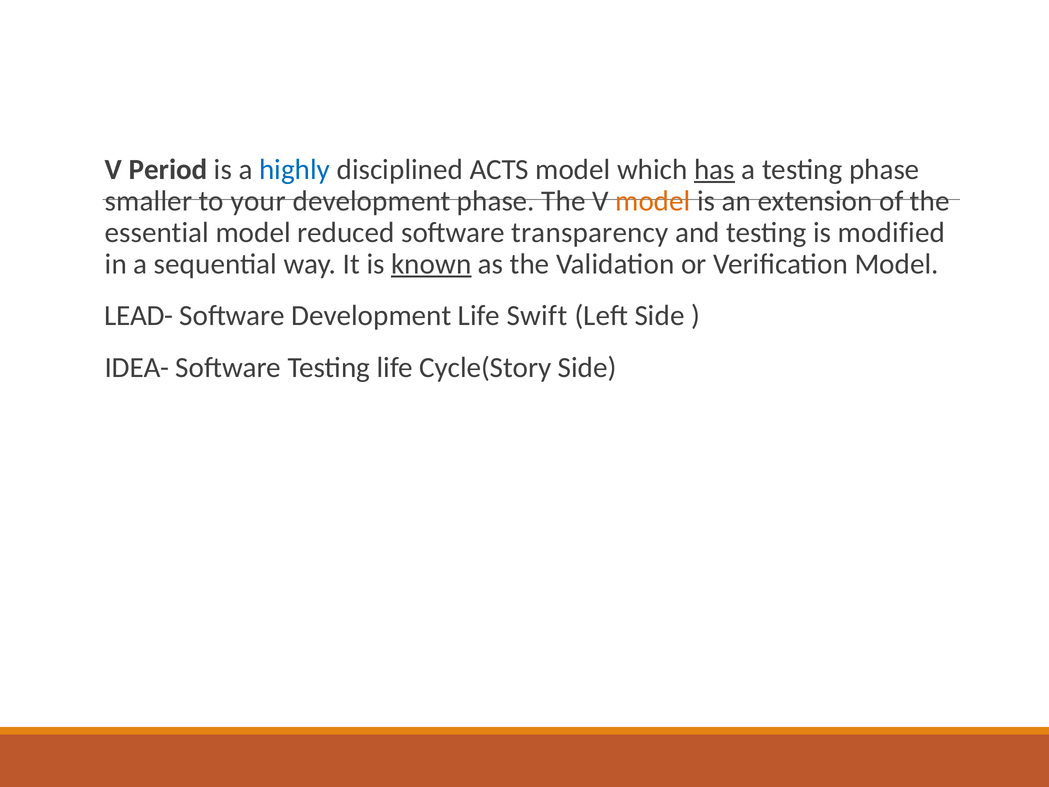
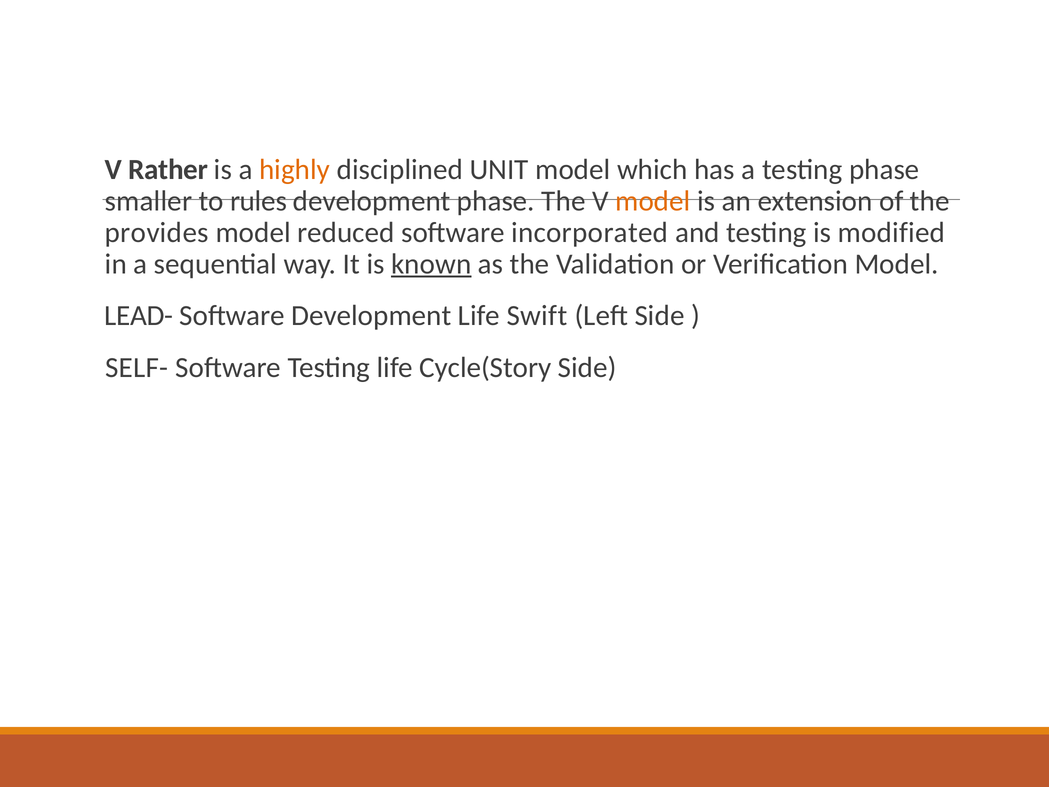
Period: Period -> Rather (168, 169)
highly colour: blue -> orange (295, 169)
ACTS: ACTS -> UNIT (499, 169)
has underline: present -> none (714, 169)
your: your -> rules (259, 201)
essential: essential -> provides (157, 232)
transparency: transparency -> incorporated (590, 232)
IDEA-: IDEA- -> SELF- (137, 368)
